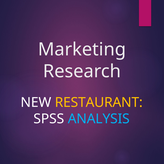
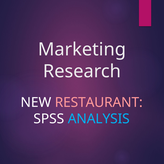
RESTAURANT colour: yellow -> pink (99, 102)
